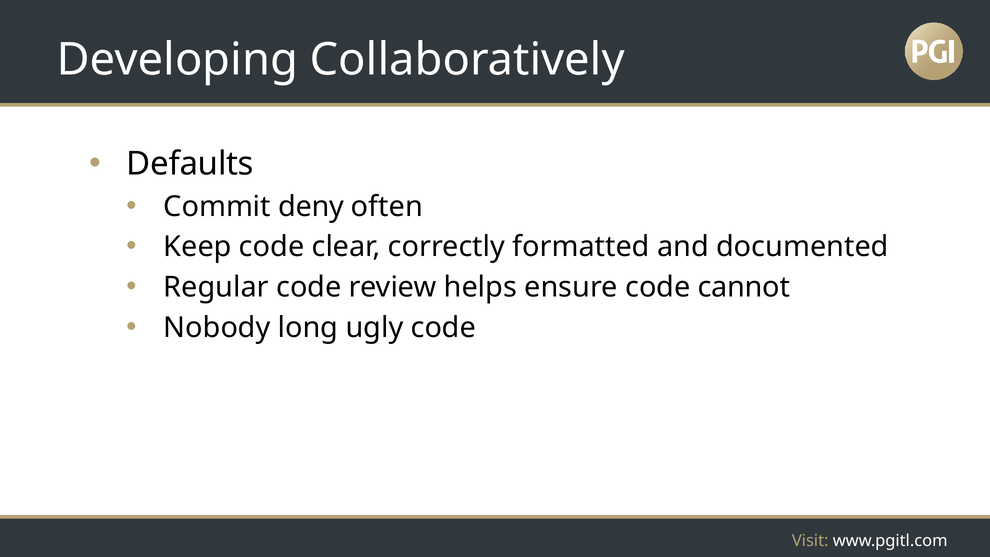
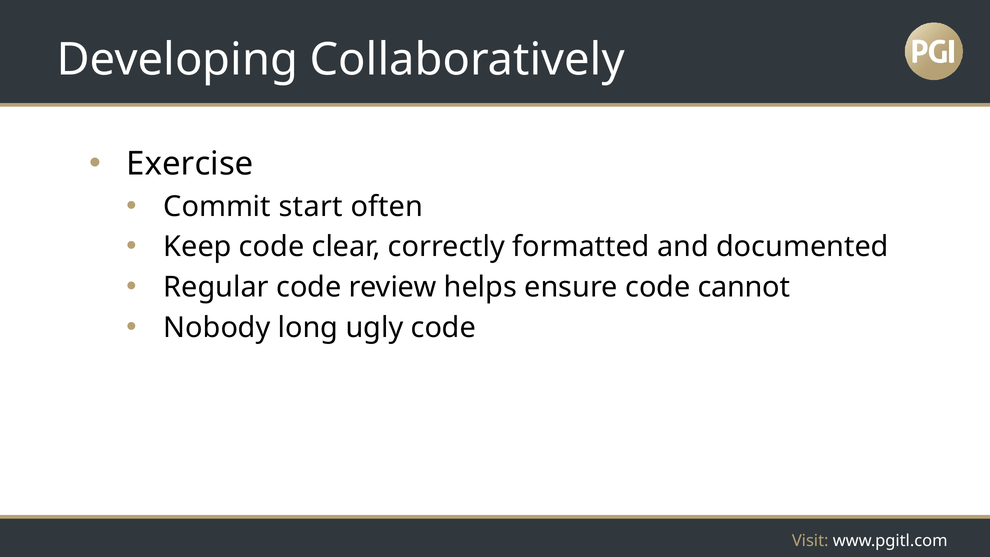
Defaults: Defaults -> Exercise (190, 164)
deny: deny -> start (311, 207)
